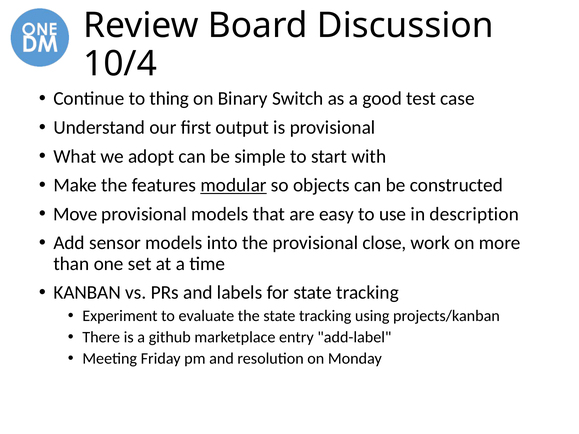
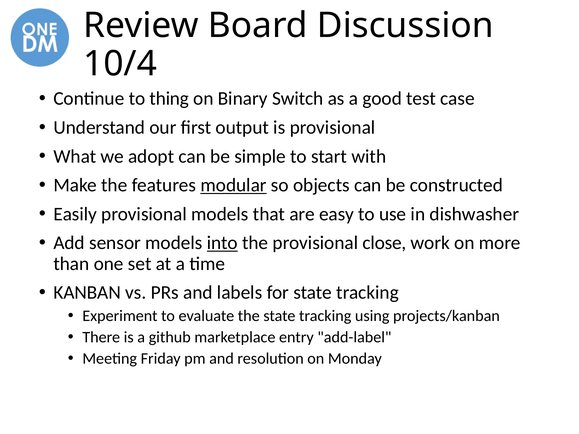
Move: Move -> Easily (75, 214)
description: description -> dishwasher (474, 214)
into underline: none -> present (222, 243)
